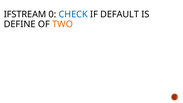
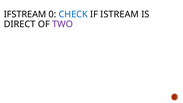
DEFAULT: DEFAULT -> ISTREAM (120, 14)
DEFINE: DEFINE -> DIRECT (20, 24)
TWO colour: orange -> purple (63, 24)
